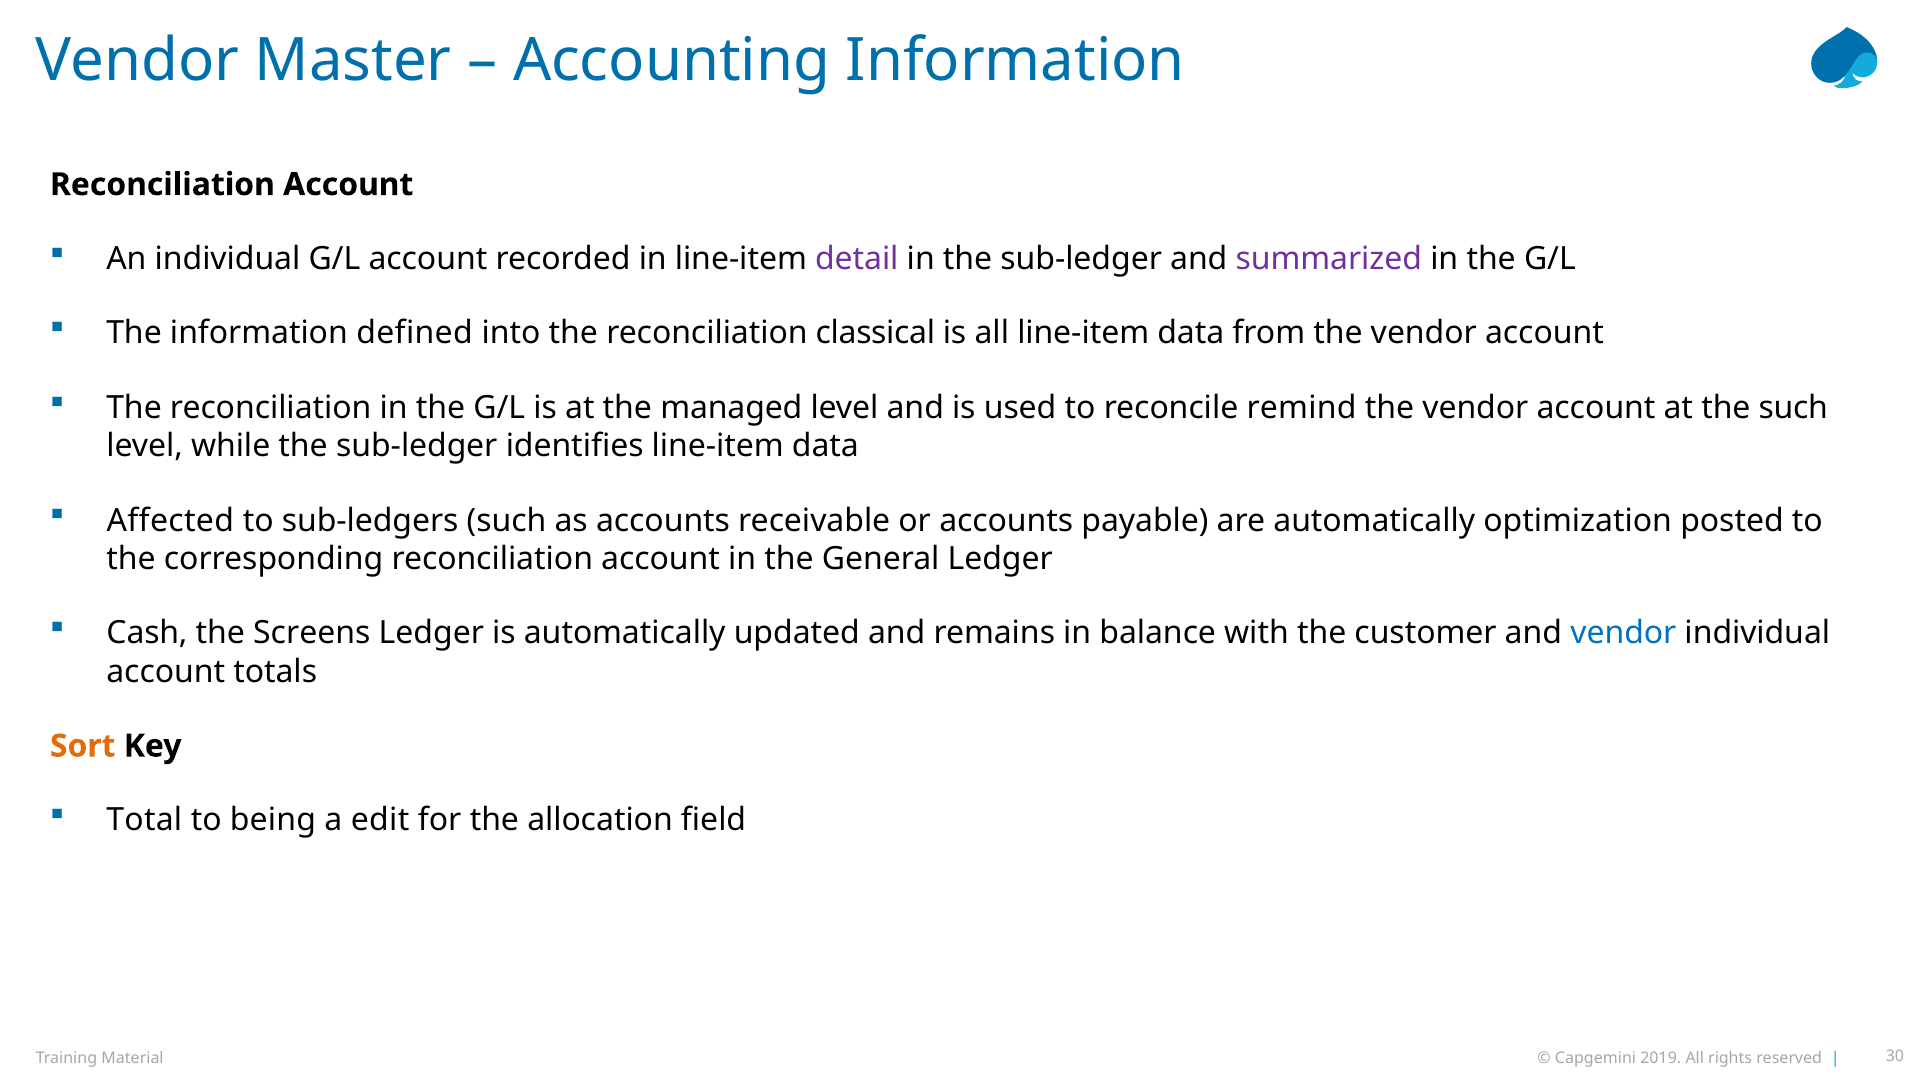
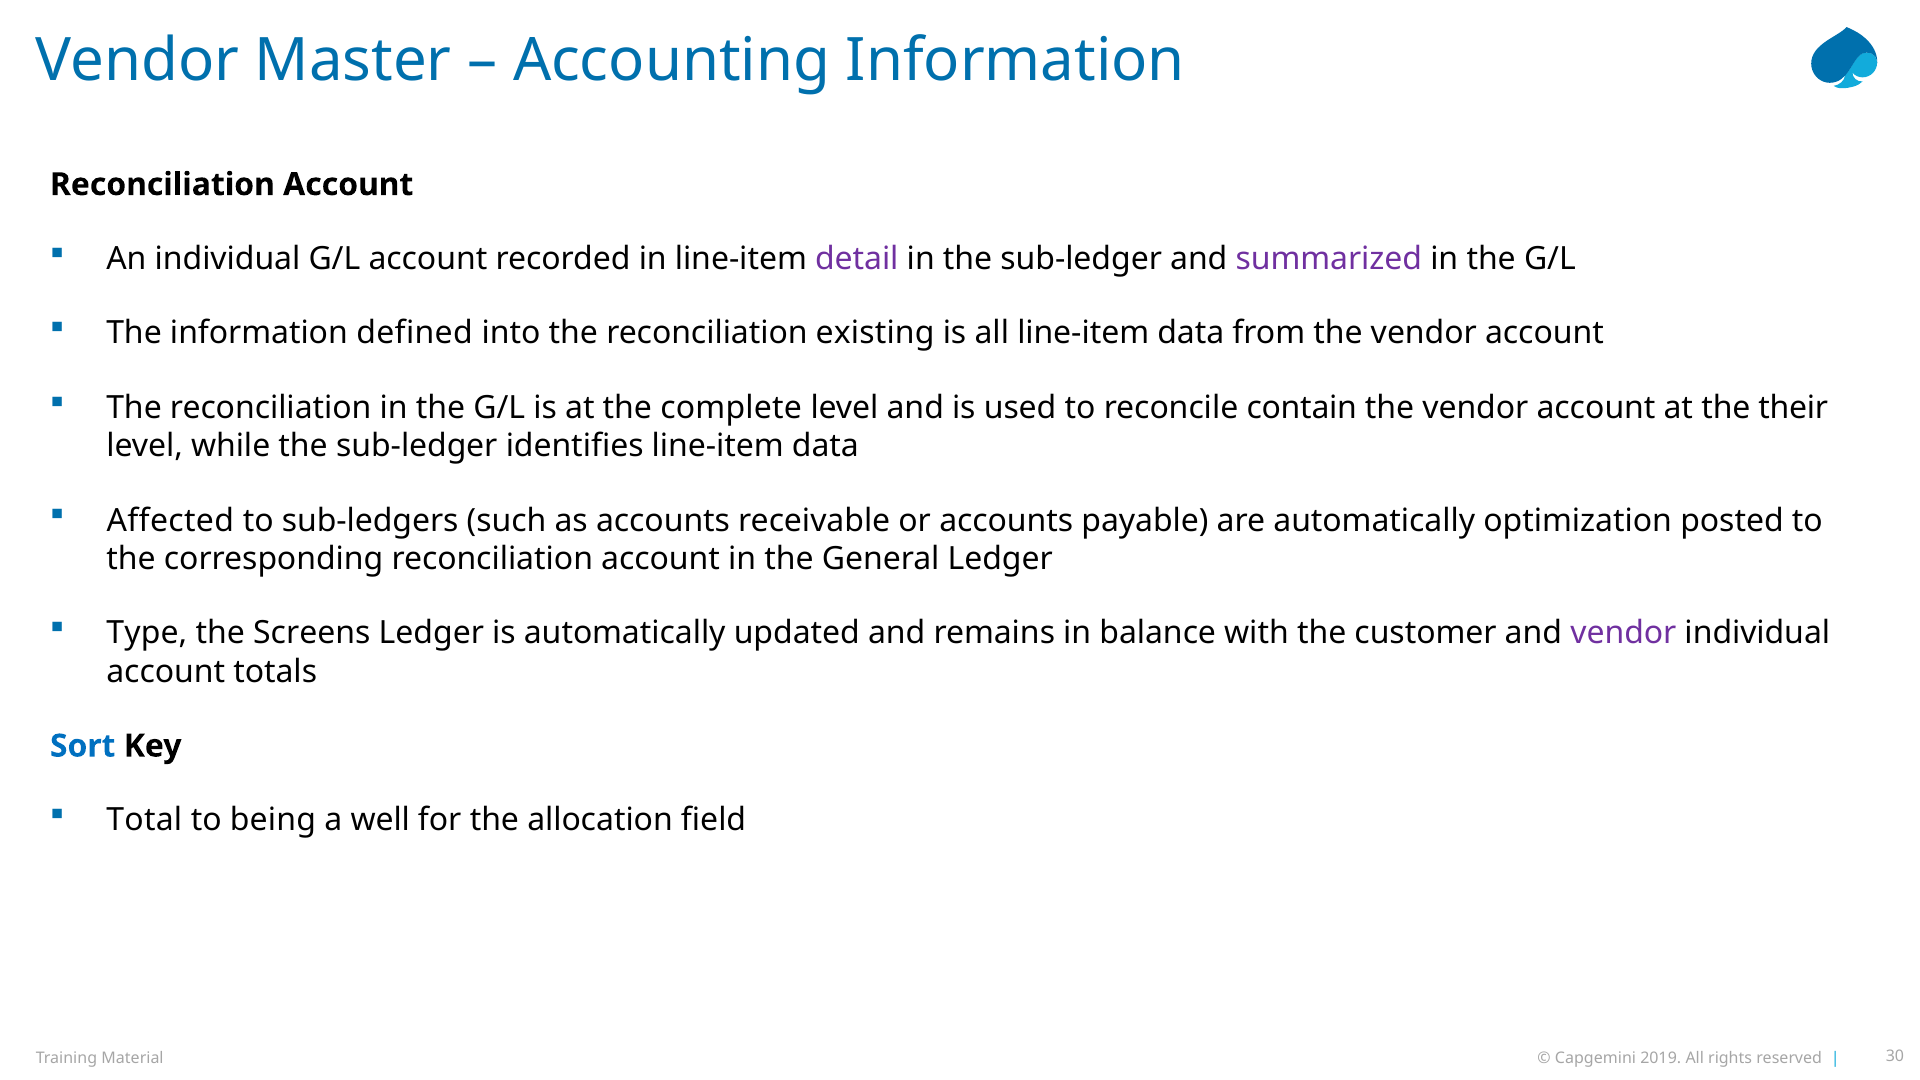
classical: classical -> existing (875, 333)
managed: managed -> complete (731, 408)
remind: remind -> contain (1302, 408)
the such: such -> their (1793, 408)
Cash: Cash -> Type (147, 633)
vendor colour: blue -> purple (1623, 633)
Sort colour: orange -> blue (83, 746)
edit: edit -> well (380, 820)
